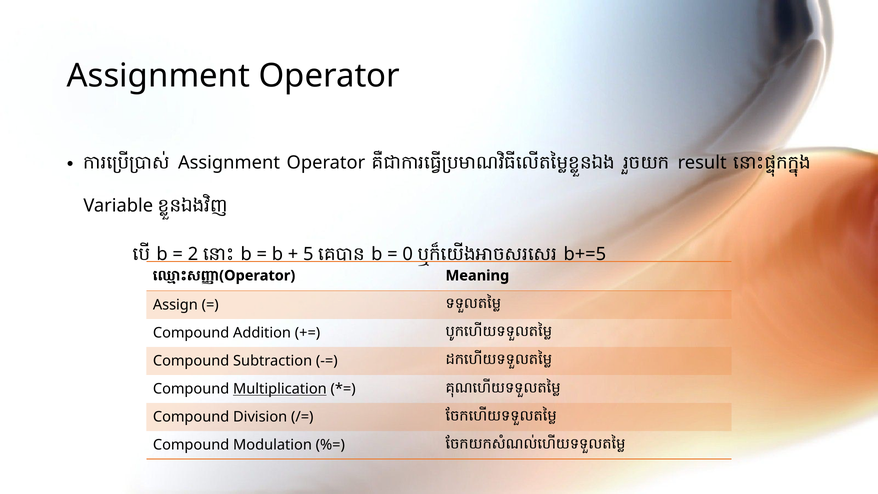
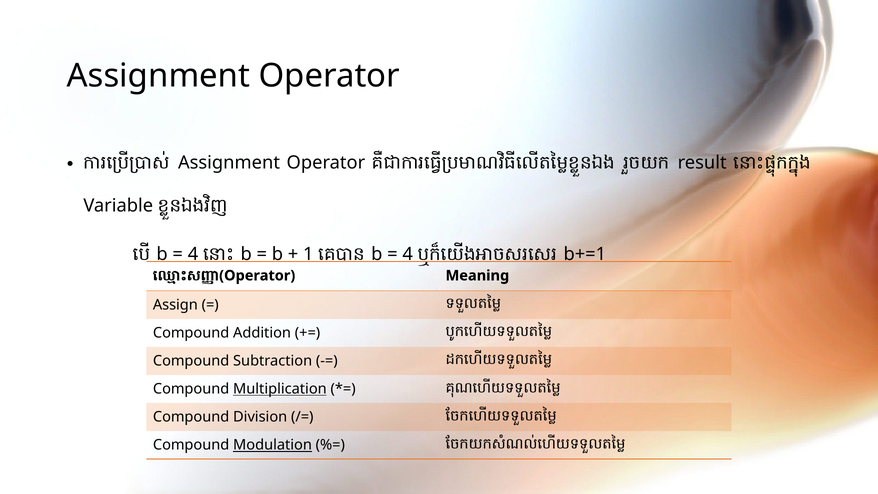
2: 2 -> 4 (193, 254)
5: 5 -> 1 (308, 254)
0: 0 -> 4 (408, 254)
b+=5: b+=5 -> b+=1 (585, 254)
Modulation underline: none -> present (273, 445)
